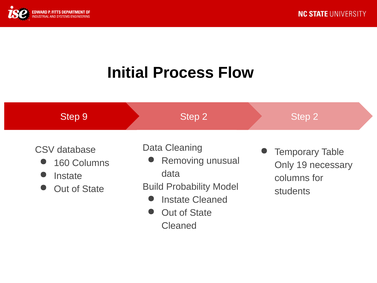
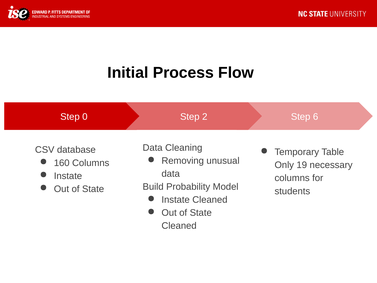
9: 9 -> 0 (85, 117)
2: 2 -> 6 (316, 117)
